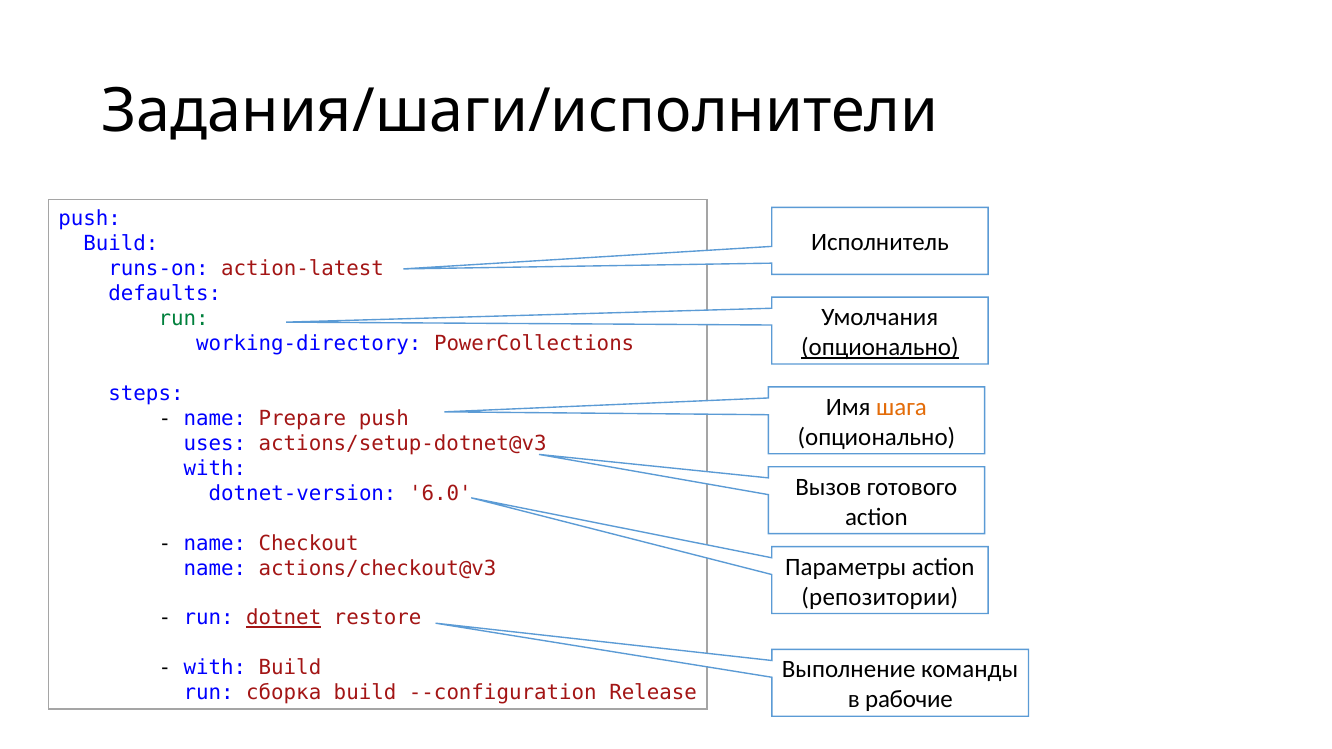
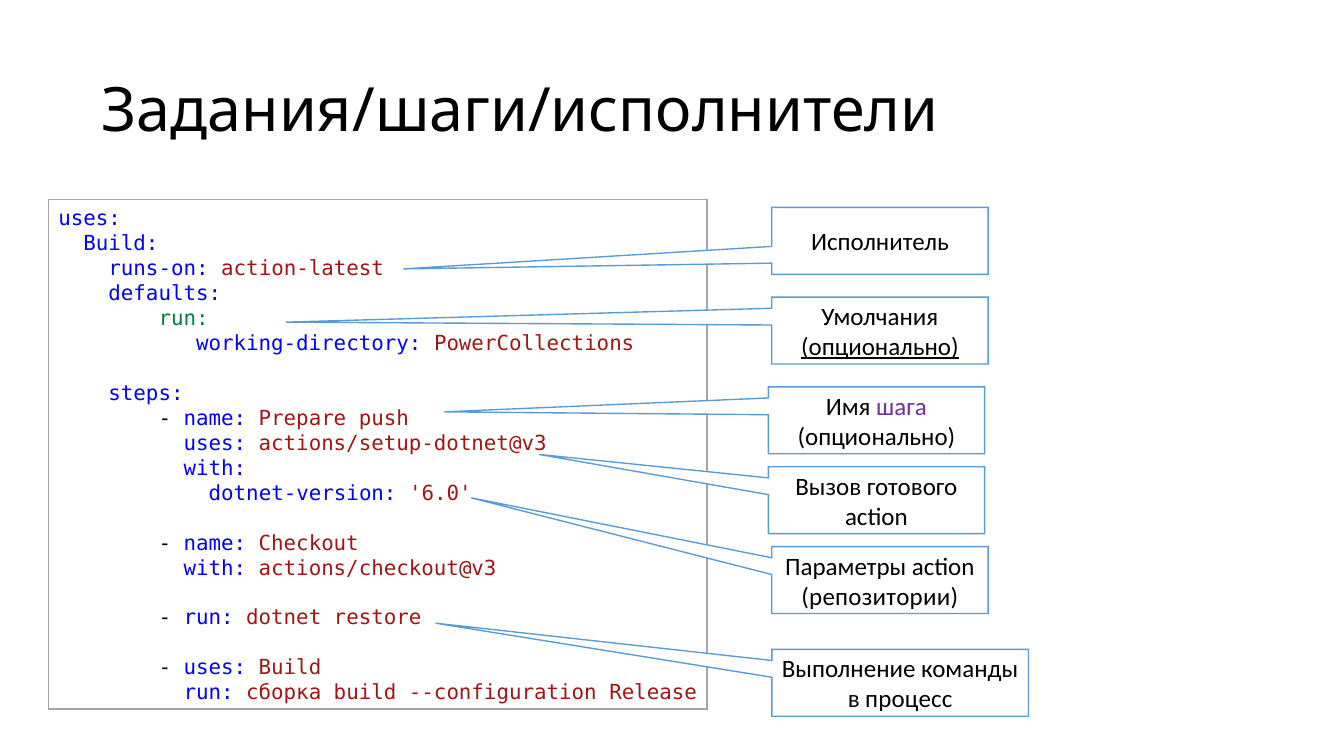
push: push -> uses (90, 219)
шага colour: orange -> purple (902, 407)
name: name -> with (215, 568)
dotnet underline: present -> none (284, 618)
with: with -> uses (215, 668)
рабочие: рабочие -> процесс (909, 700)
